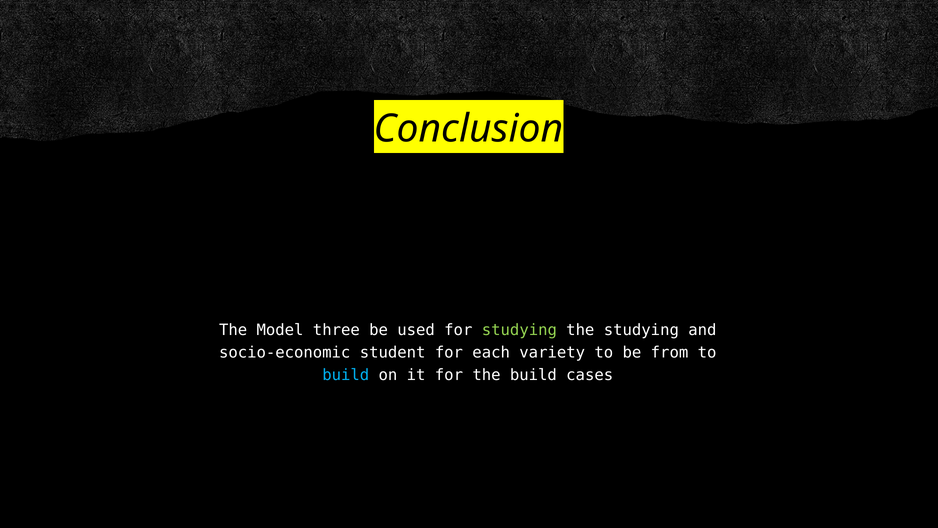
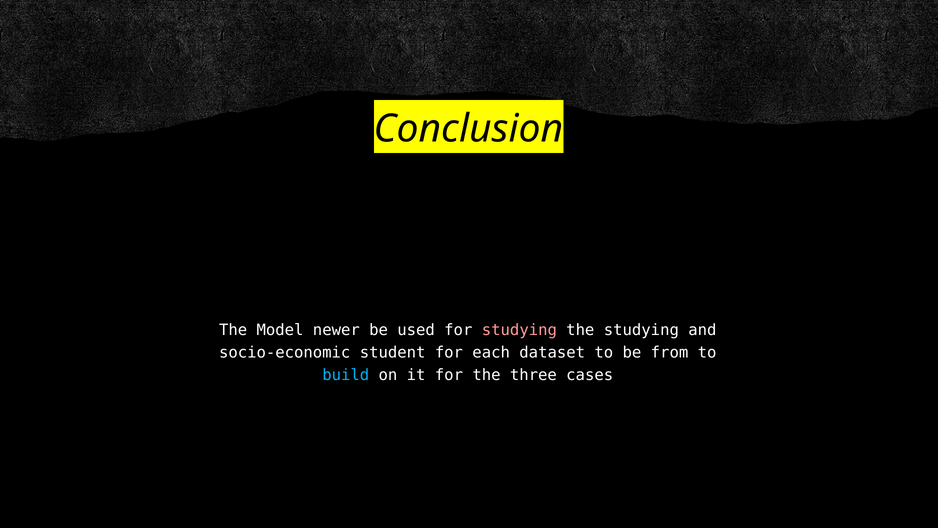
three: three -> newer (336, 330)
studying colour: light green -> pink (519, 330)
variety: variety -> dataset (552, 352)
the build: build -> three (533, 375)
